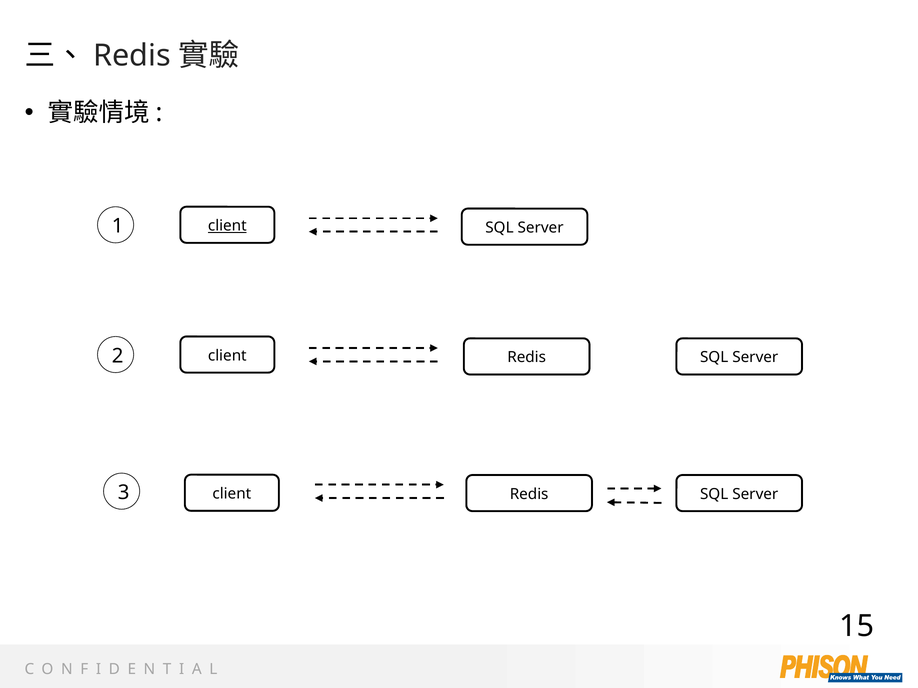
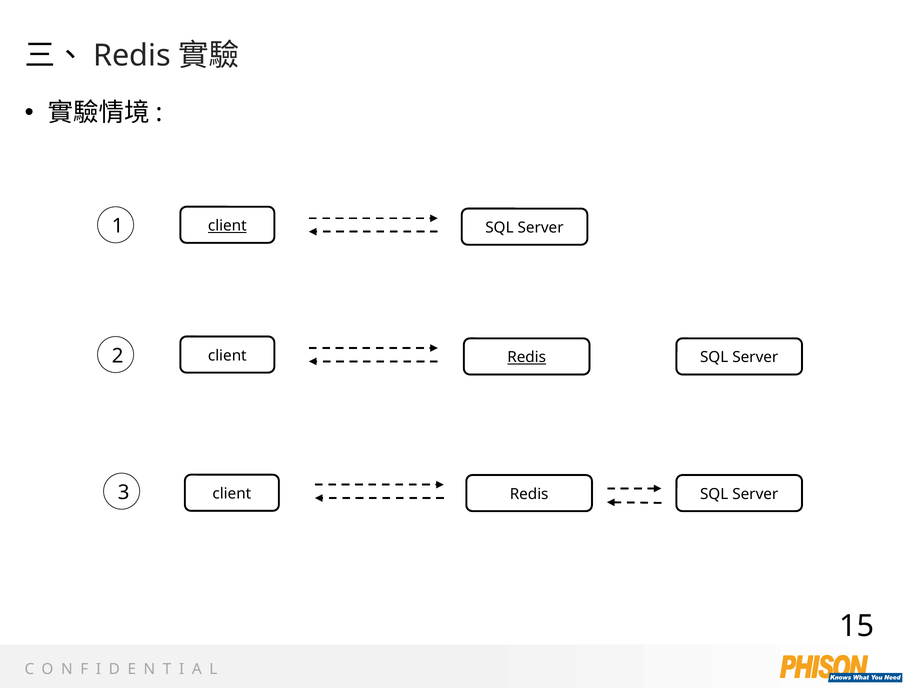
Redis underline: none -> present (527, 358)
